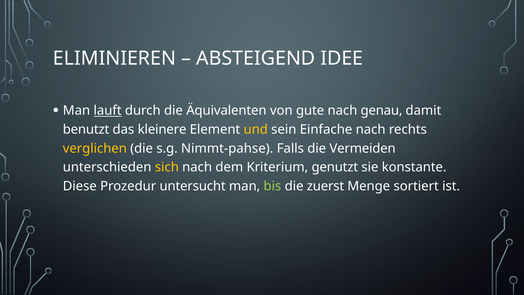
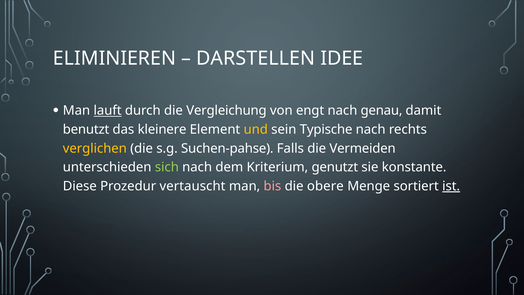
ABSTEIGEND: ABSTEIGEND -> DARSTELLEN (256, 58)
Äquivalenten: Äquivalenten -> Vergleichung (226, 111)
gute: gute -> engt (310, 111)
Einfache: Einfache -> Typische (326, 129)
Nimmt-pahse: Nimmt-pahse -> Suchen-pahse (227, 148)
sich colour: yellow -> light green (167, 167)
untersucht: untersucht -> vertauscht (193, 186)
bis colour: light green -> pink (272, 186)
zuerst: zuerst -> obere (325, 186)
ist underline: none -> present (451, 186)
